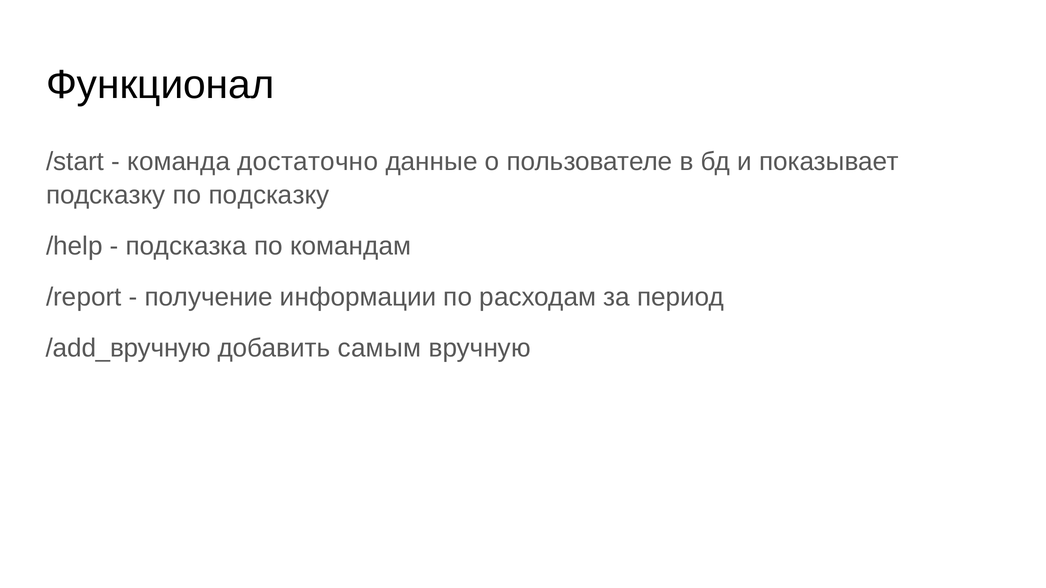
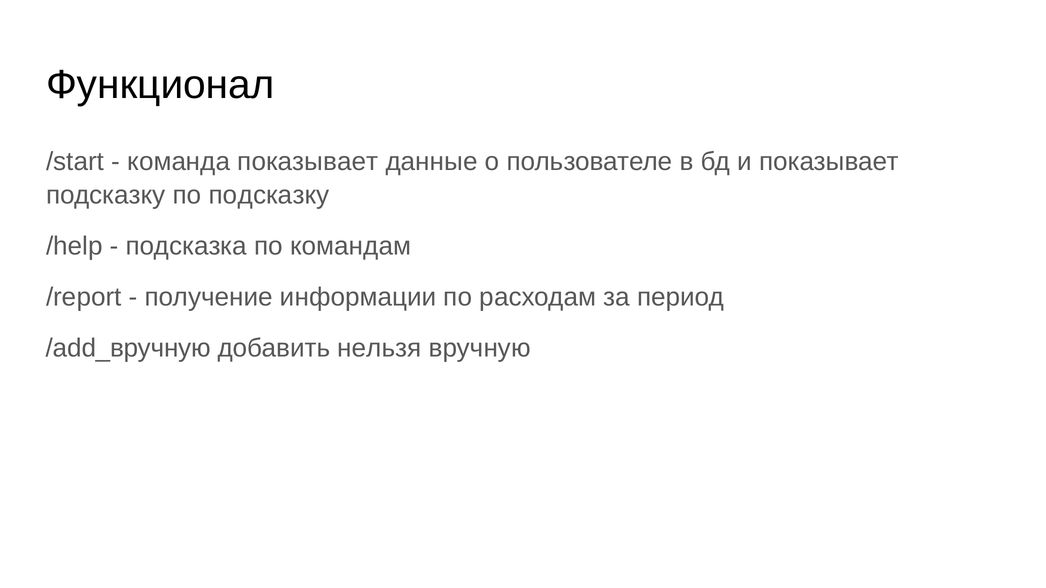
команда достаточно: достаточно -> показывает (308, 162)
самым: самым -> нельзя (379, 349)
